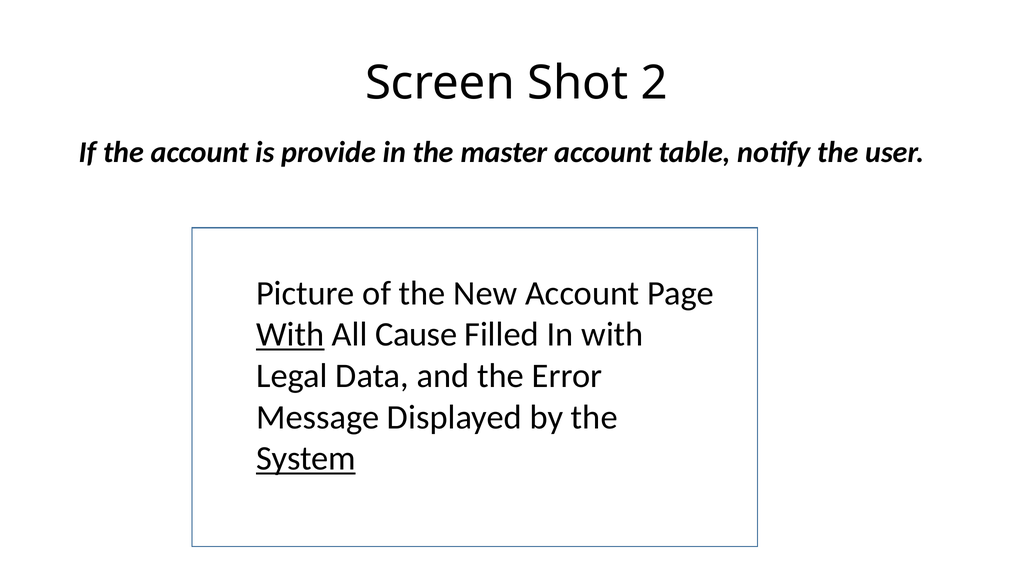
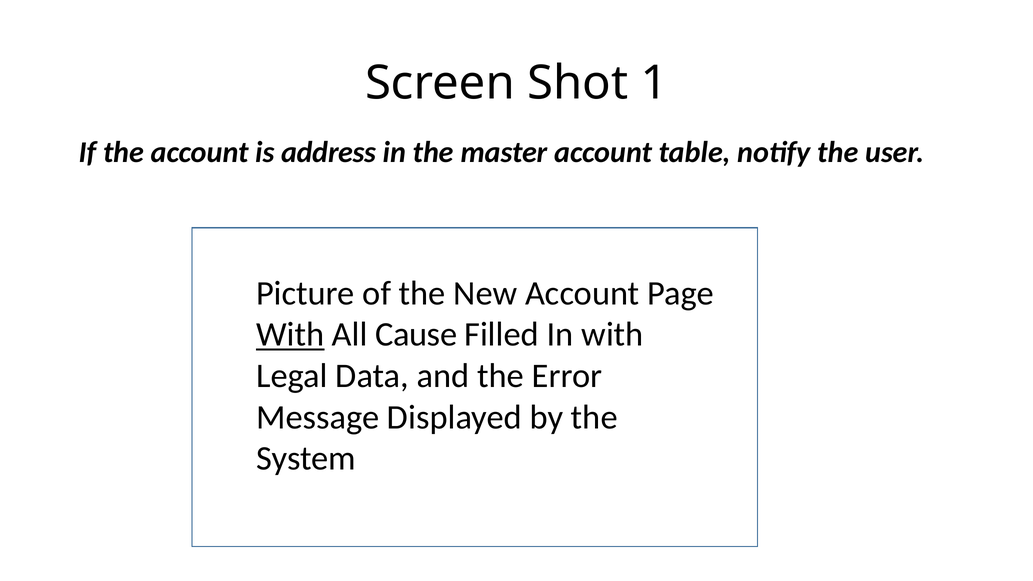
2: 2 -> 1 (654, 83)
provide: provide -> address (329, 152)
System underline: present -> none (306, 459)
